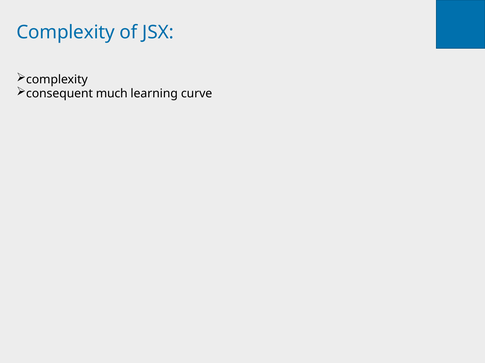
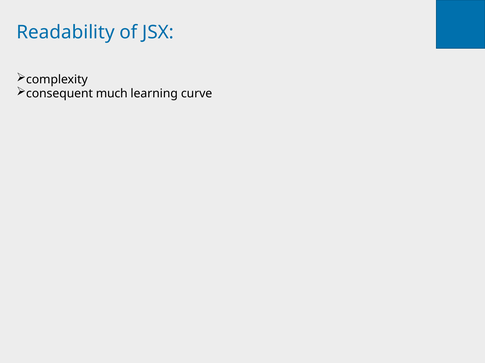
Complexity: Complexity -> Readability (66, 32)
